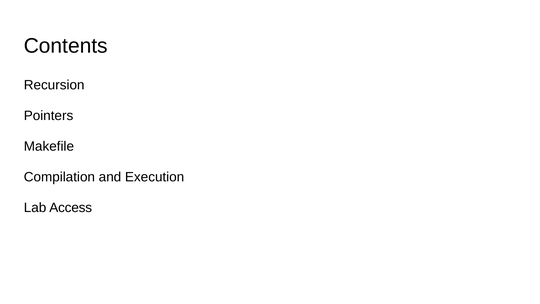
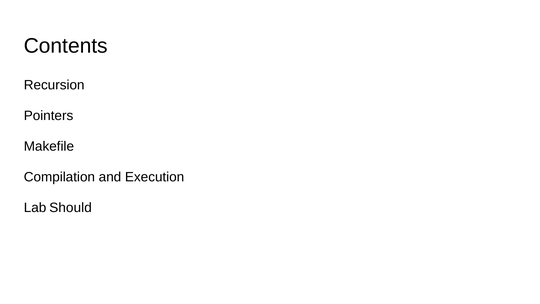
Access: Access -> Should (71, 207)
